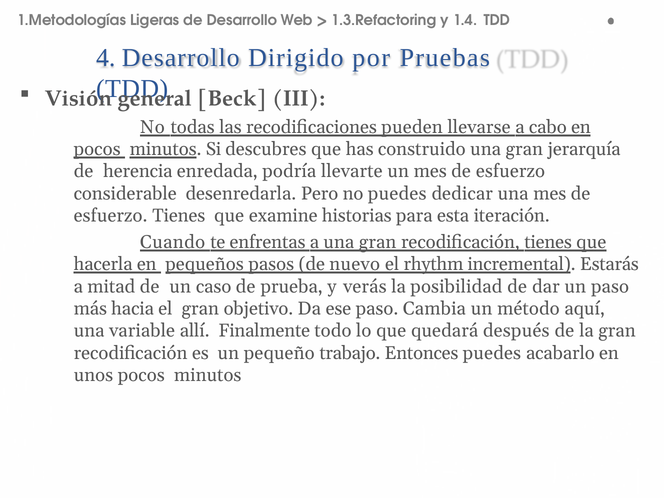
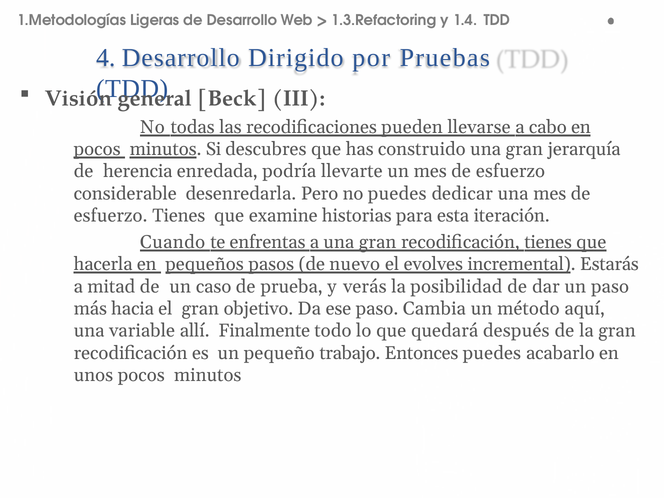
rhythm: rhythm -> evolves (433, 264)
